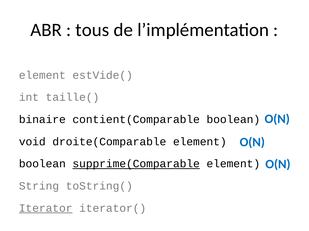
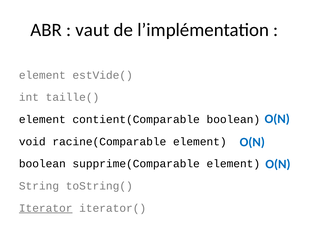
tous: tous -> vaut (92, 30)
binaire: binaire -> element (42, 120)
droite(Comparable: droite(Comparable -> racine(Comparable (109, 142)
supprime(Comparable underline: present -> none (136, 164)
